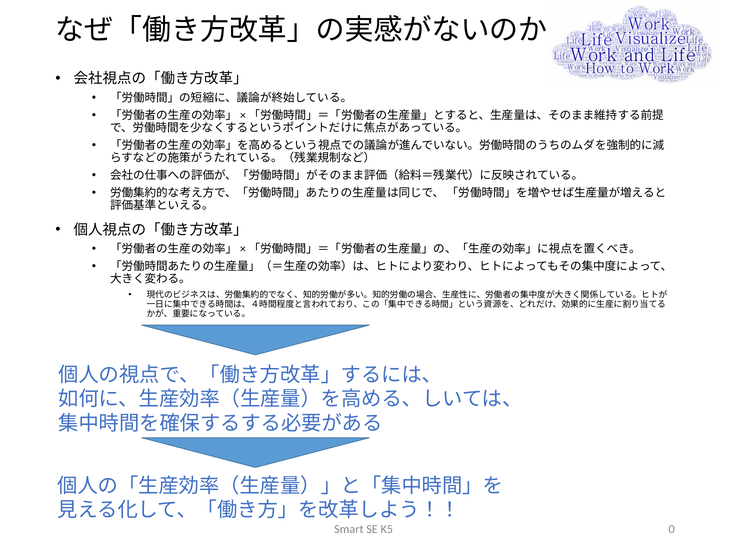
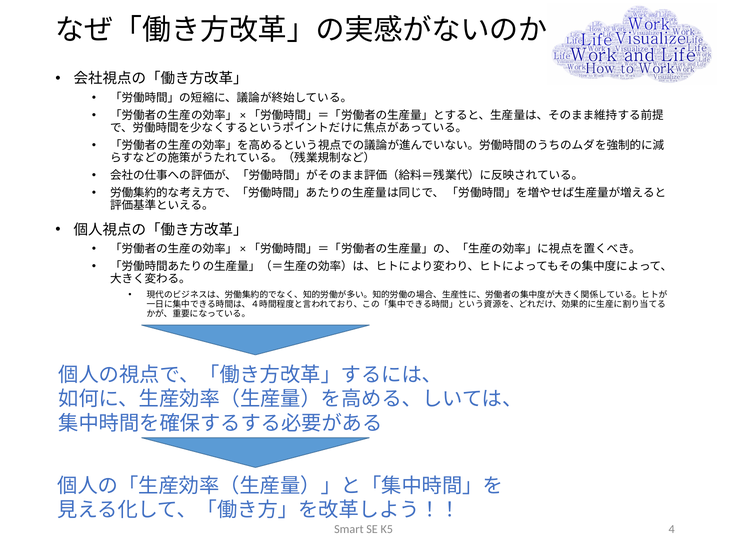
0: 0 -> 4 (672, 530)
